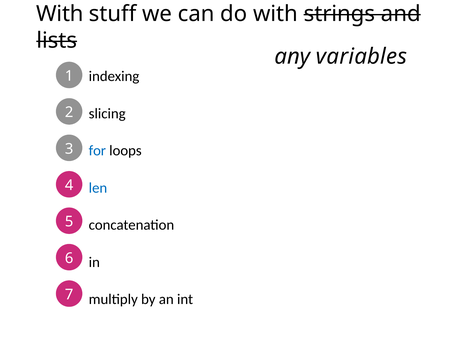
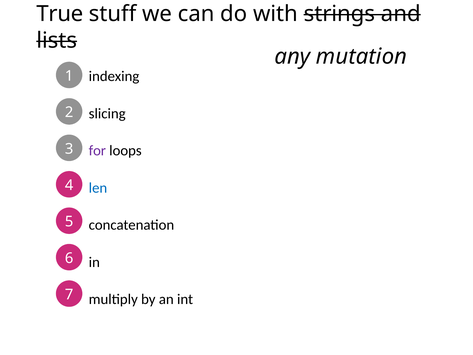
With: With -> True (60, 14)
variables: variables -> mutation (362, 57)
for colour: blue -> purple (97, 151)
